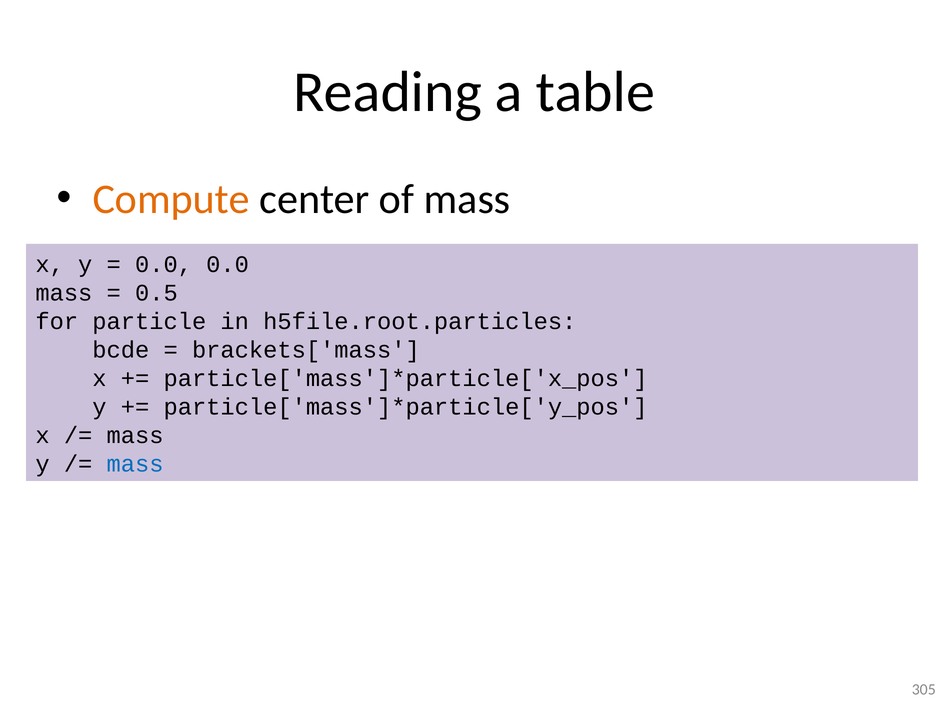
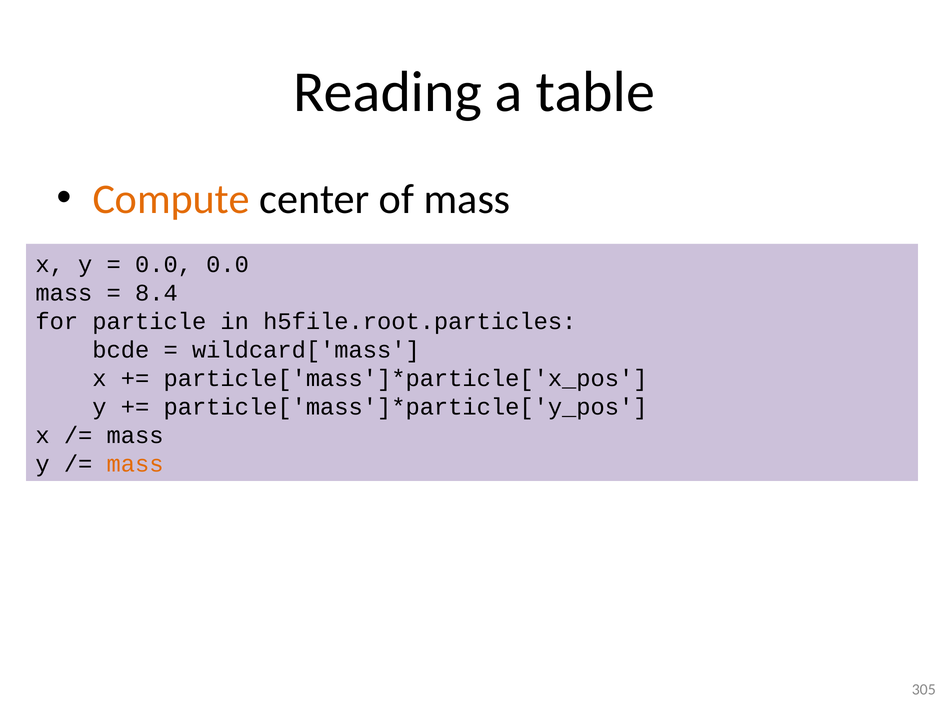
0.5: 0.5 -> 8.4 (156, 293)
brackets['mass: brackets['mass -> wildcard['mass (306, 350)
mass colour: blue -> orange (135, 464)
